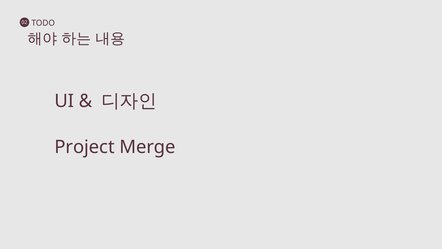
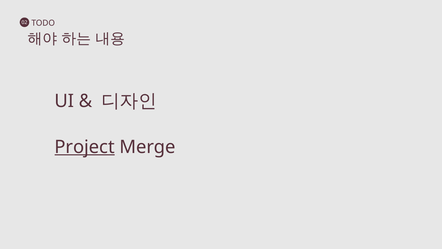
Project underline: none -> present (85, 147)
